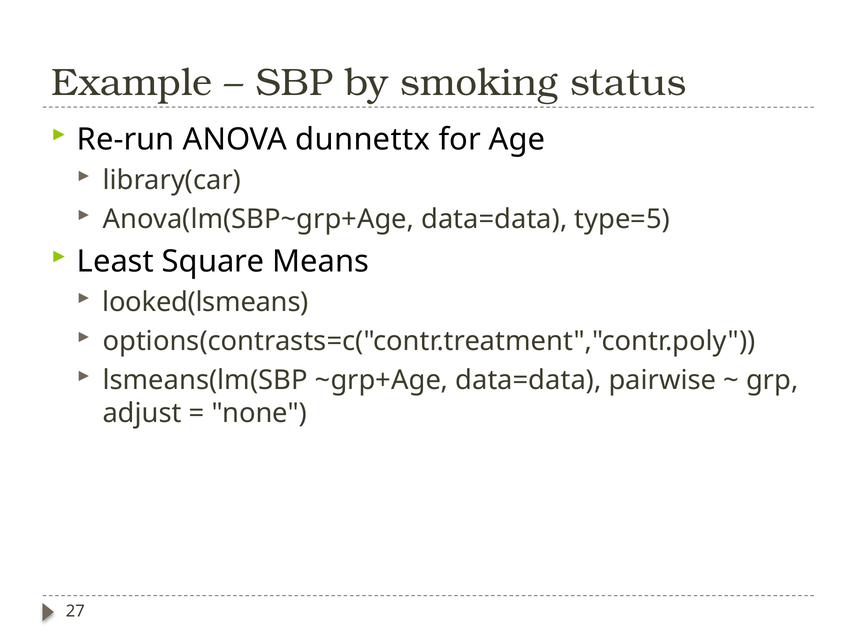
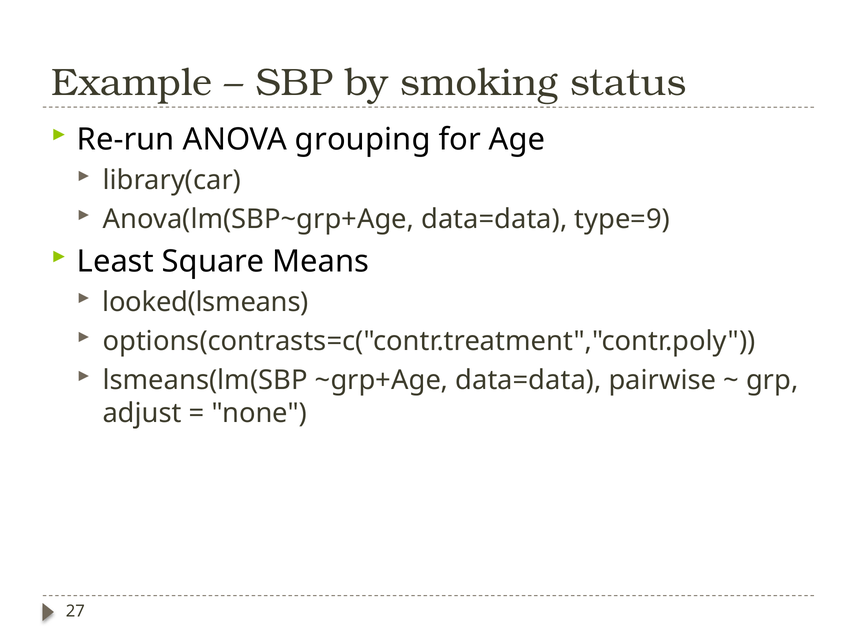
dunnettx: dunnettx -> grouping (363, 139)
type=5: type=5 -> type=9 (622, 219)
